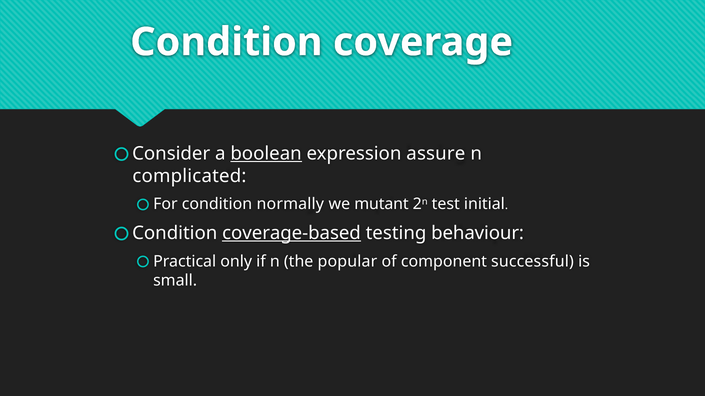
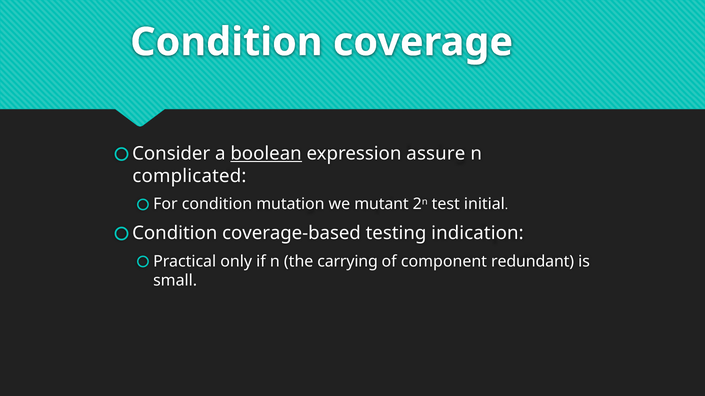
normally: normally -> mutation (290, 204)
coverage-based underline: present -> none (292, 234)
behaviour: behaviour -> indication (477, 234)
popular: popular -> carrying (348, 262)
successful: successful -> redundant (533, 262)
